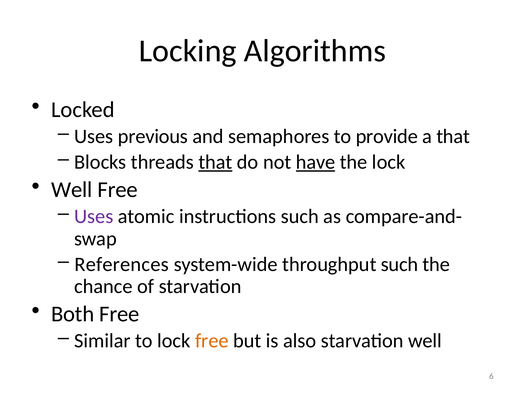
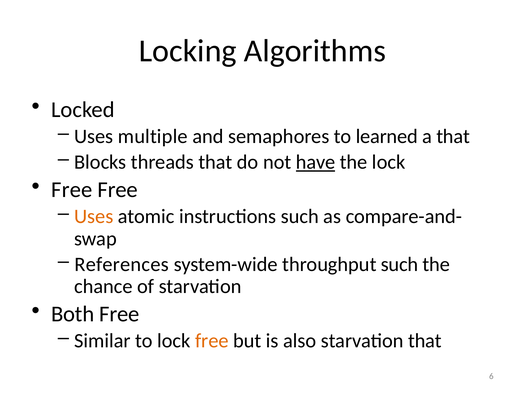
previous: previous -> multiple (153, 136)
provide: provide -> learned (387, 136)
that underline: present -> none (215, 162)
Well: Well -> Free (72, 190)
Uses colour: purple -> orange (94, 216)
starvation well: well -> that (425, 341)
